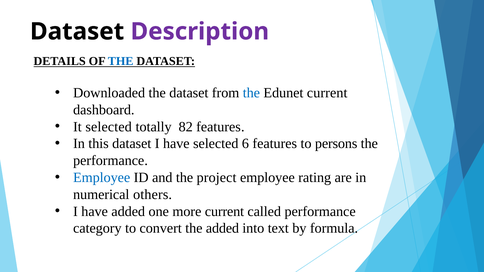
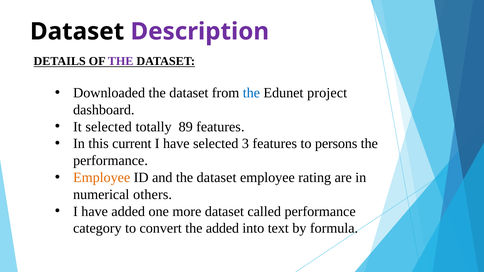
THE colour: blue -> purple (121, 61)
Edunet current: current -> project (327, 93)
82: 82 -> 89 (186, 127)
this dataset: dataset -> current (132, 144)
6: 6 -> 3 (245, 144)
Employee colour: blue -> orange (102, 178)
and the project: project -> dataset (217, 178)
more current: current -> dataset (224, 212)
